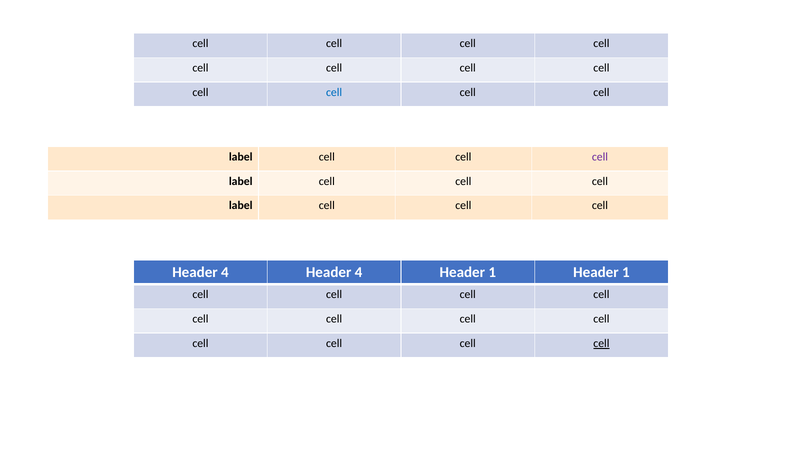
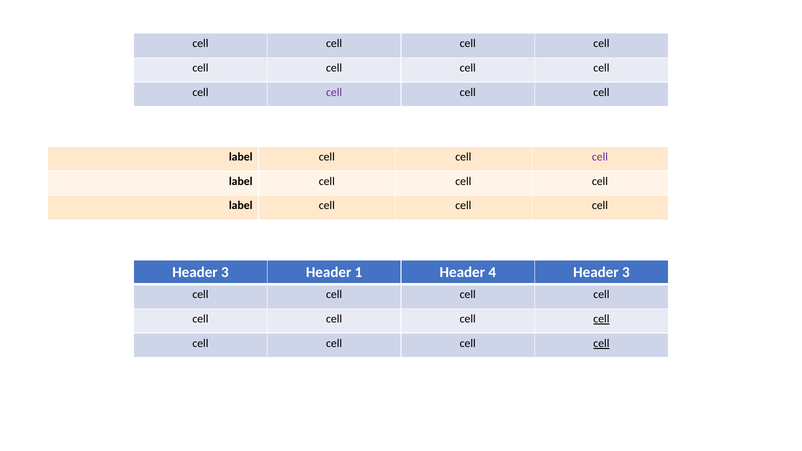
cell colour: blue -> purple (334, 92)
4: 4 -> 3 (225, 272)
4: 4 -> 1 (359, 272)
1: 1 -> 4 (492, 272)
1: 1 -> 3 (626, 272)
cell underline: none -> present (601, 319)
